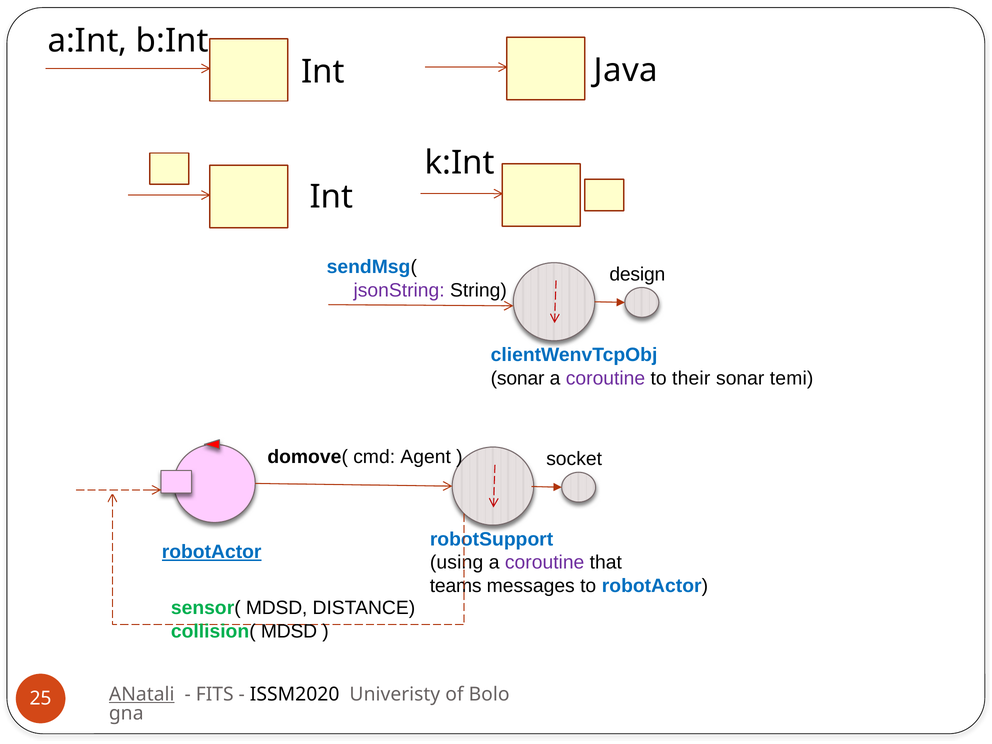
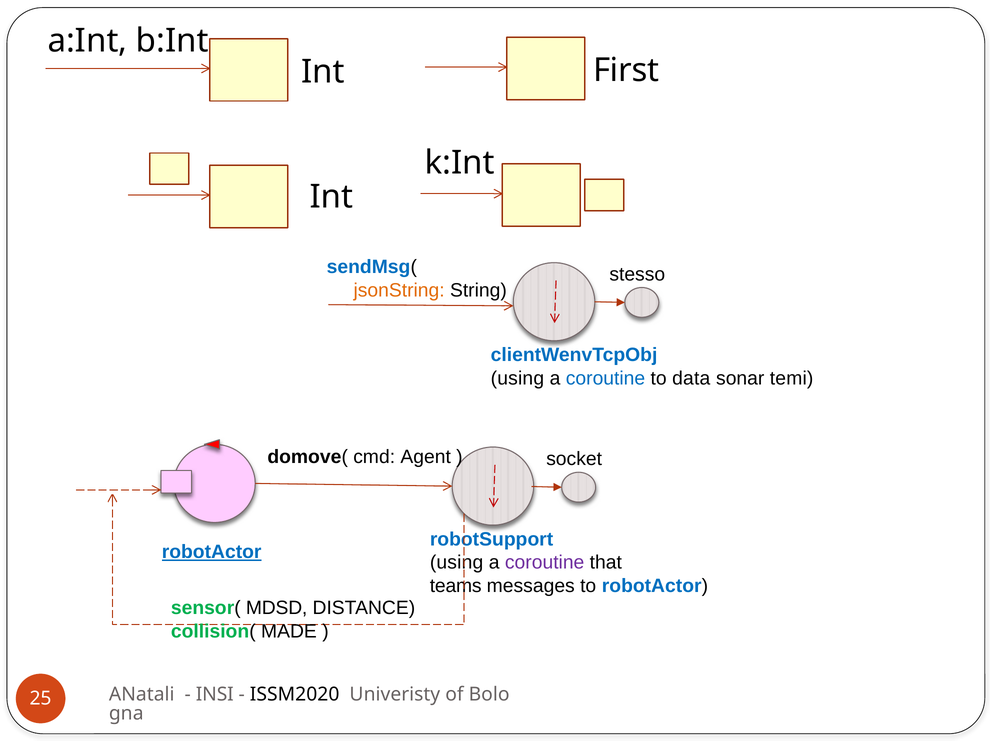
Java: Java -> First (626, 70)
design: design -> stesso (637, 274)
jsonString colour: purple -> orange (399, 290)
sonar: sonar -> using (517, 378)
coroutine colour: purple -> blue (606, 378)
their: their -> data (691, 378)
collision( MDSD: MDSD -> MADE (289, 631)
ANatali underline: present -> none (142, 694)
FITS: FITS -> INSI (215, 694)
